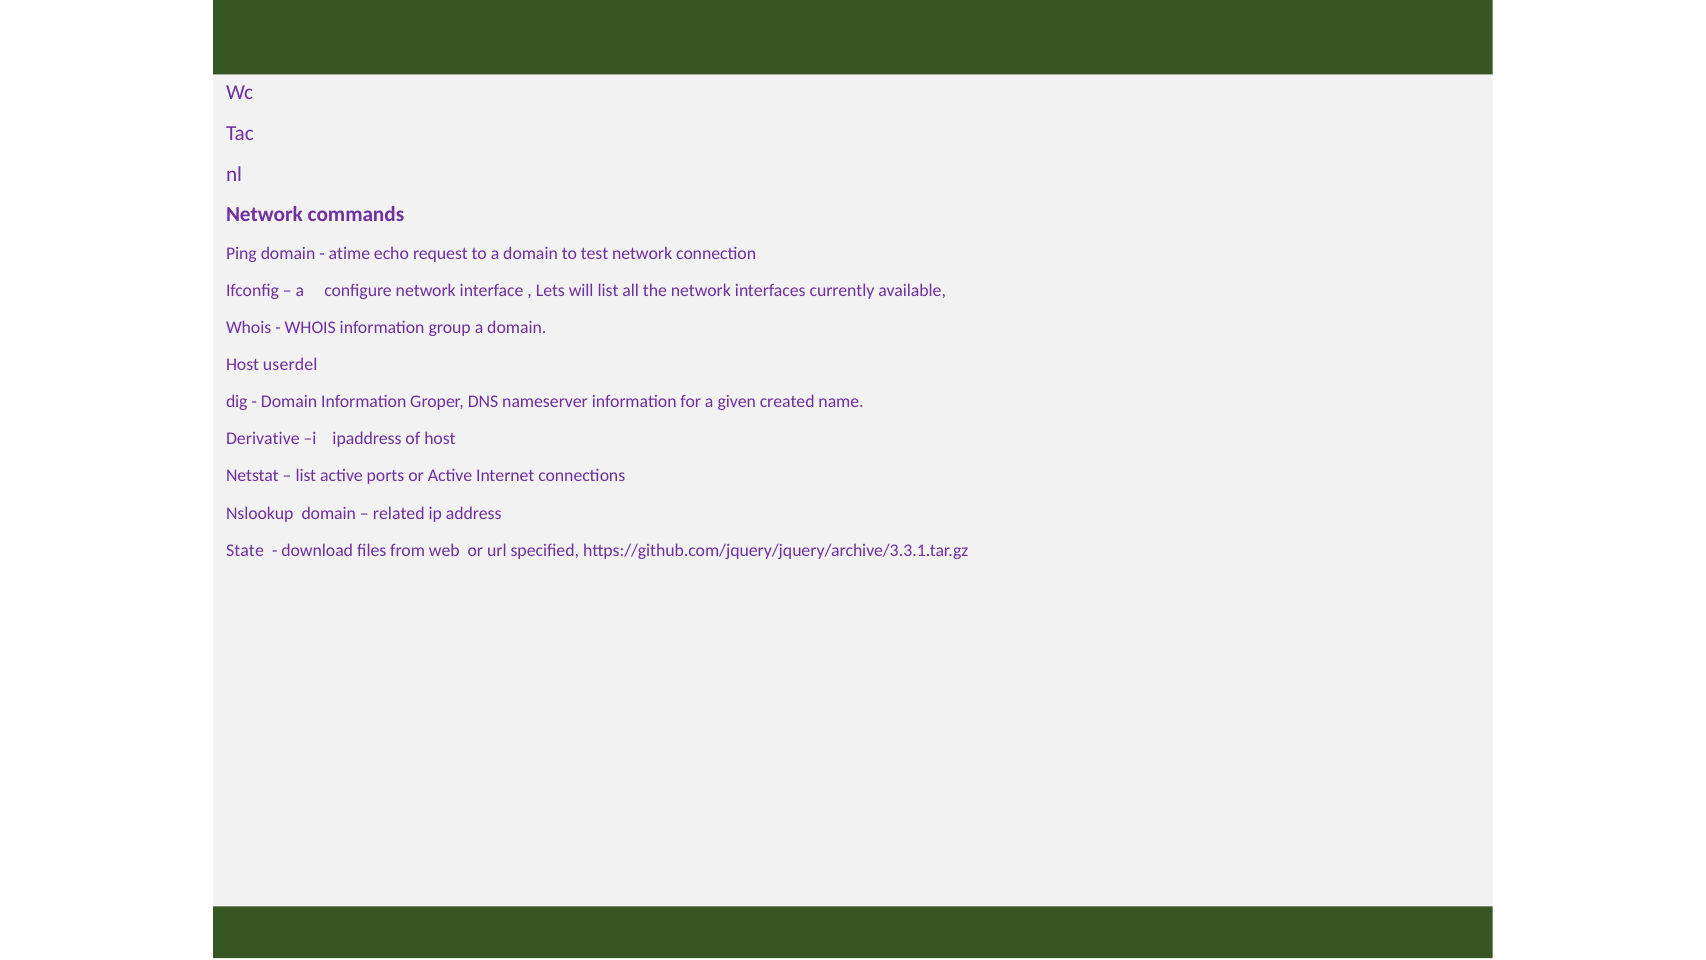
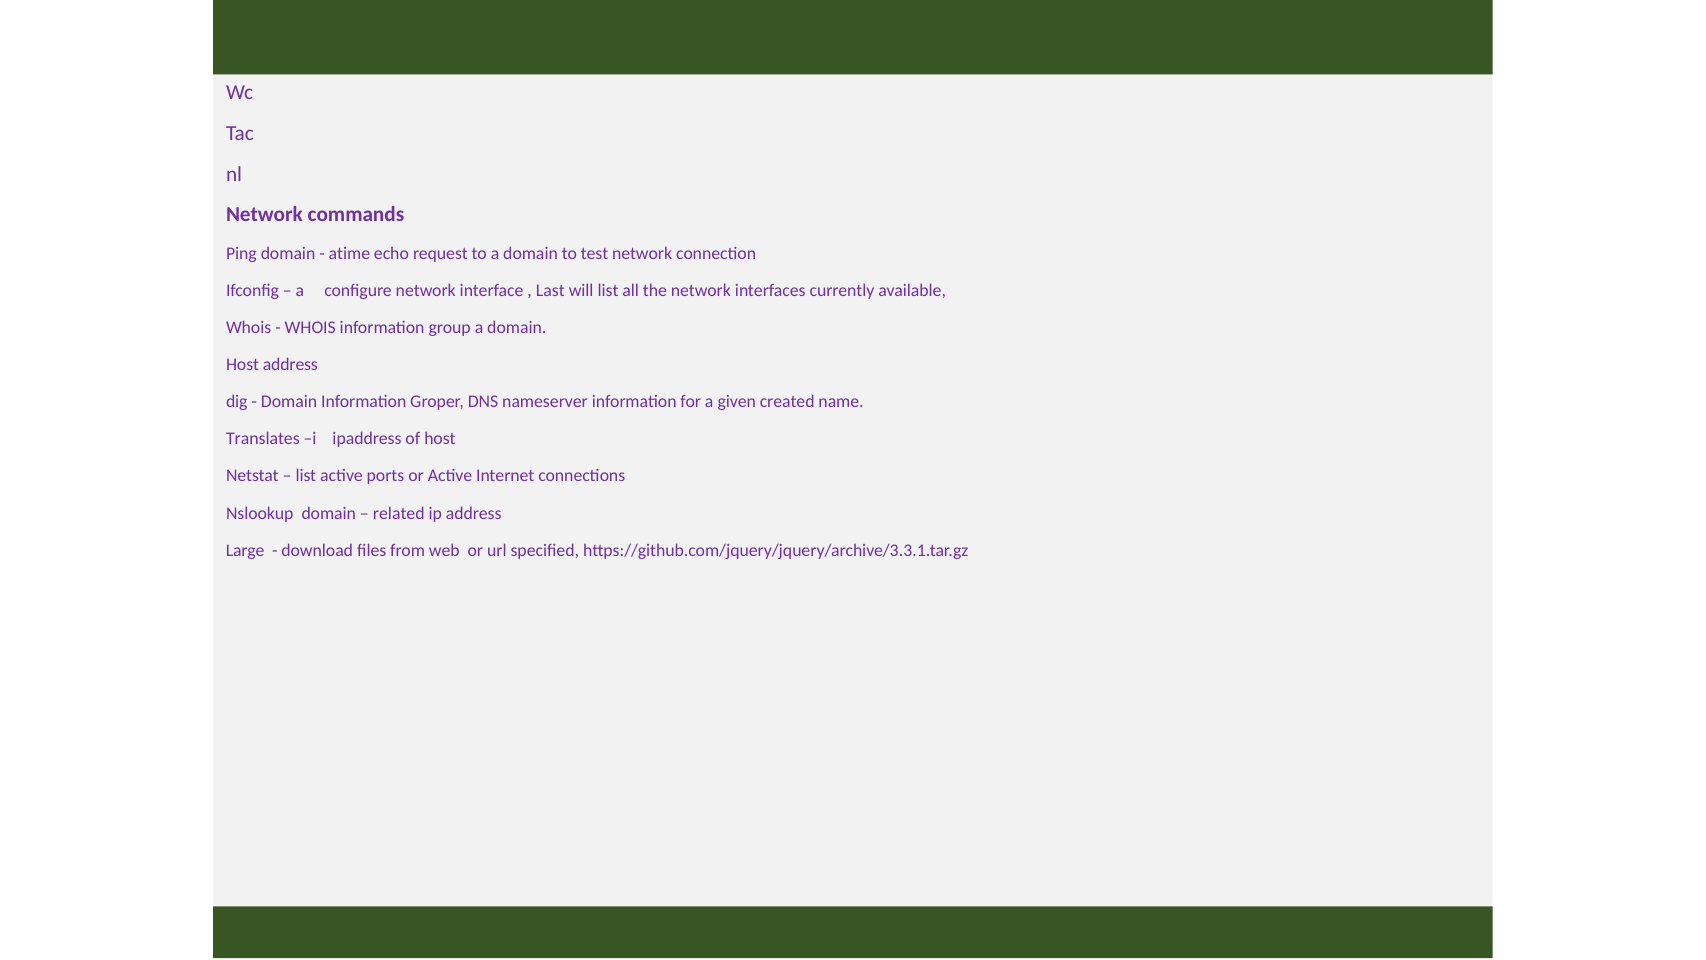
Lets: Lets -> Last (550, 291)
Host userdel: userdel -> address (290, 365)
Derivative: Derivative -> Translates (263, 439)
State: State -> Large (245, 550)
